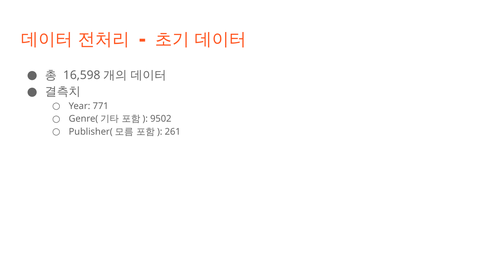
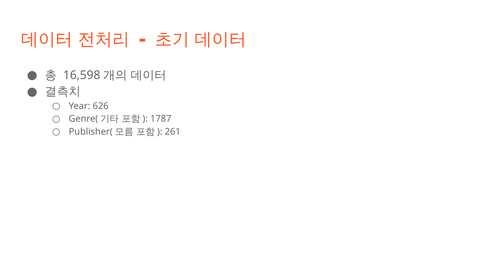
771: 771 -> 626 (101, 106)
9502: 9502 -> 1787 (161, 119)
